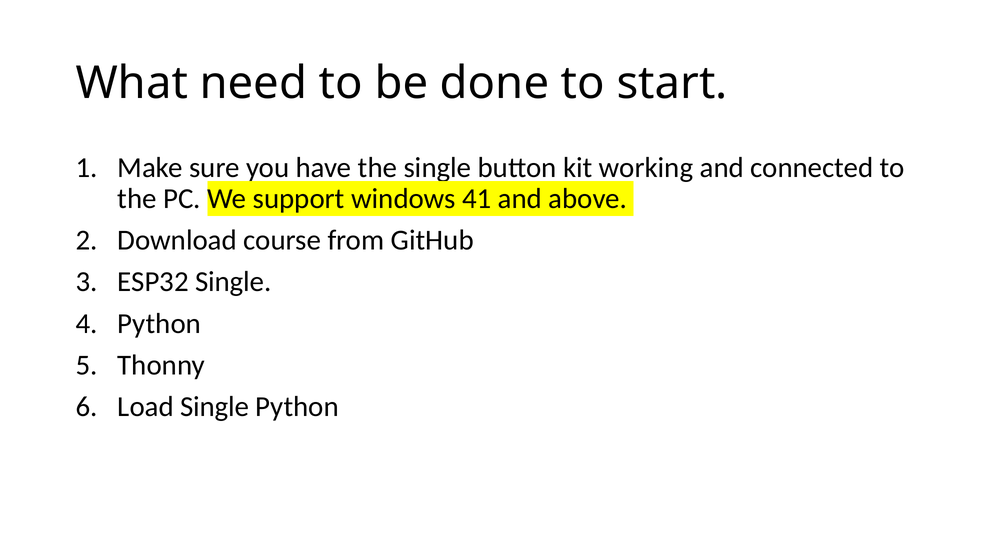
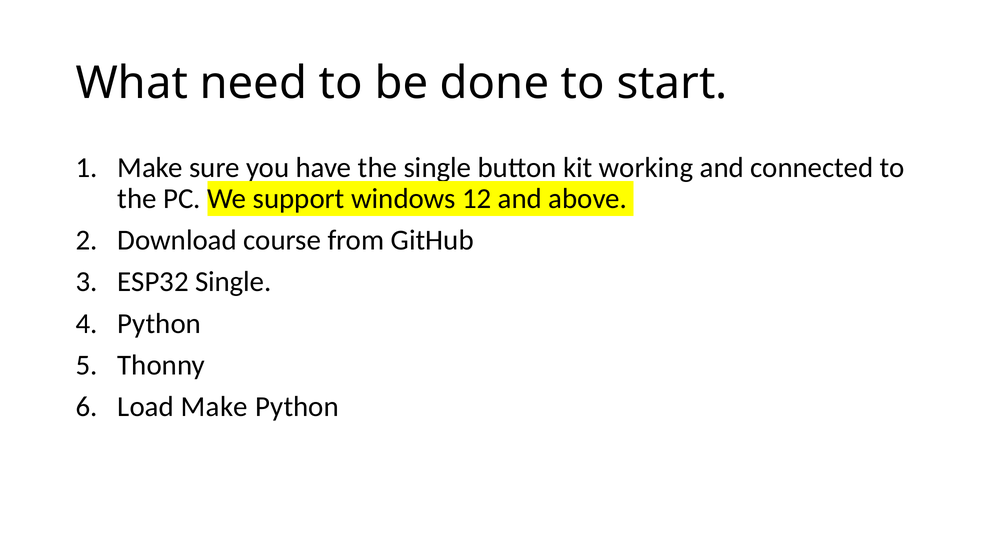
41: 41 -> 12 (477, 199)
Load Single: Single -> Make (214, 407)
